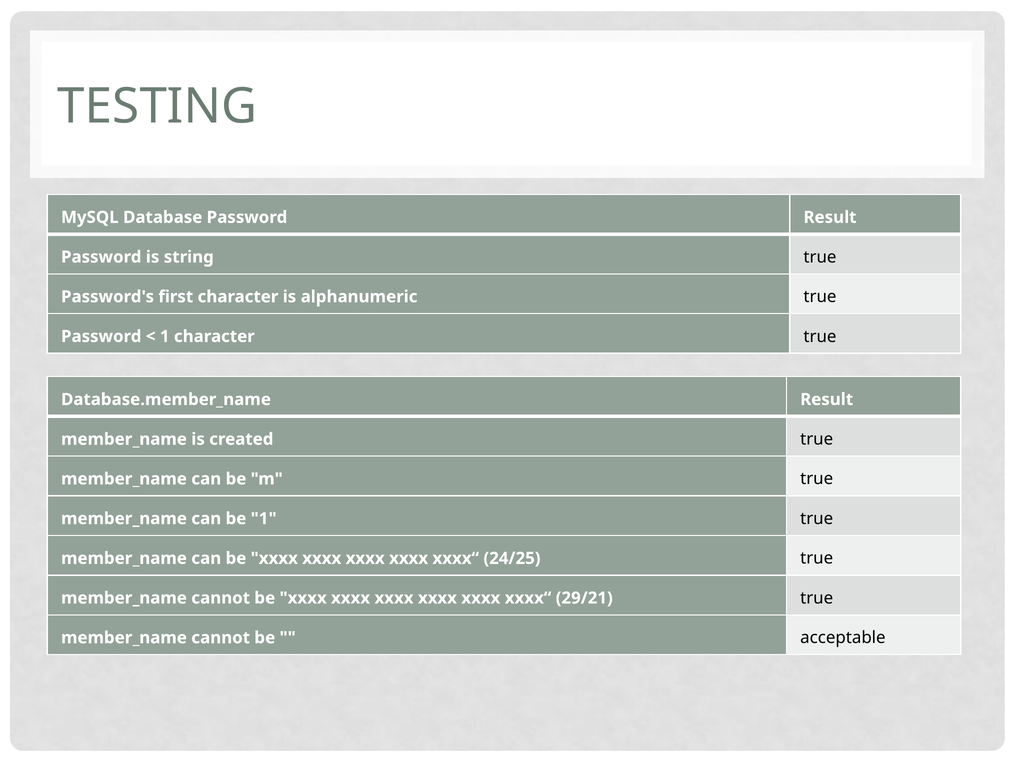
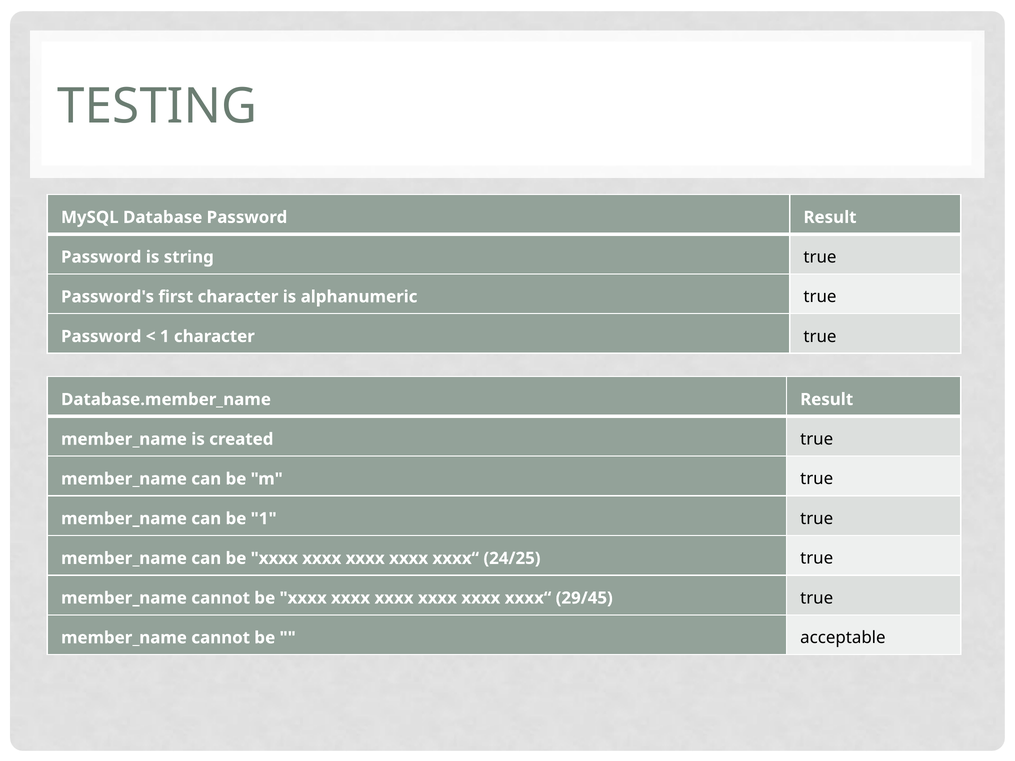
29/21: 29/21 -> 29/45 (584, 598)
